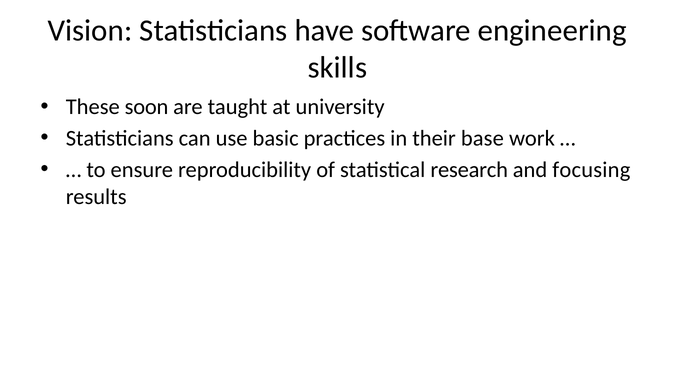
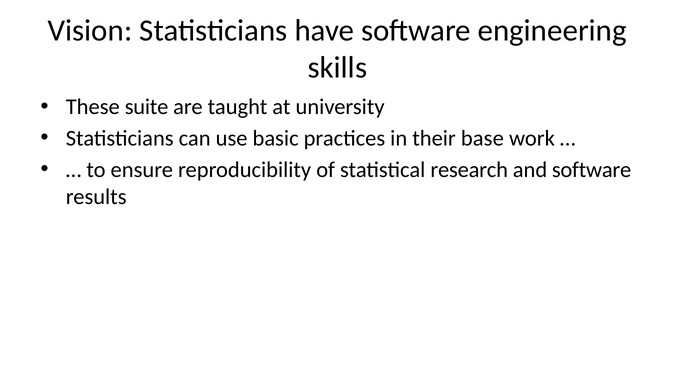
soon: soon -> suite (147, 107)
and focusing: focusing -> software (592, 170)
